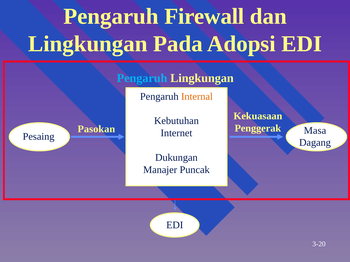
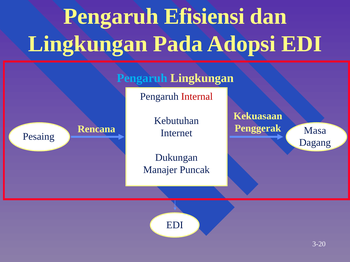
Firewall: Firewall -> Efisiensi (204, 17)
Internal colour: orange -> red (197, 97)
Pasokan: Pasokan -> Rencana (96, 129)
